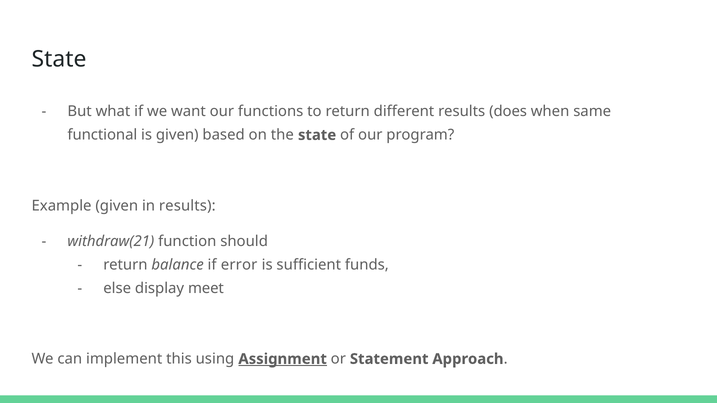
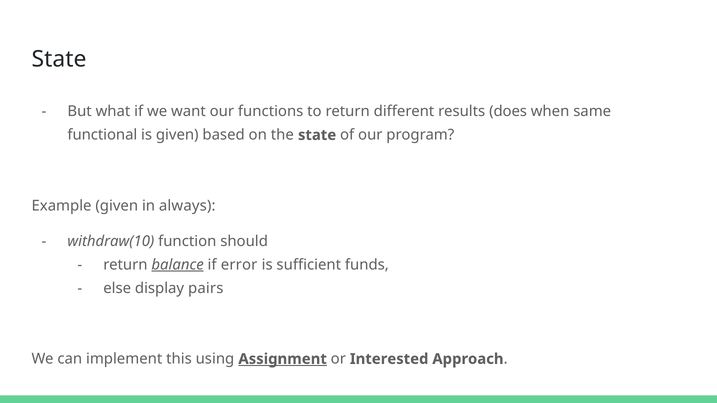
in results: results -> always (187, 206)
withdraw(21: withdraw(21 -> withdraw(10 (111, 241)
balance underline: none -> present (178, 265)
meet: meet -> pairs (206, 288)
Statement: Statement -> Interested (389, 359)
